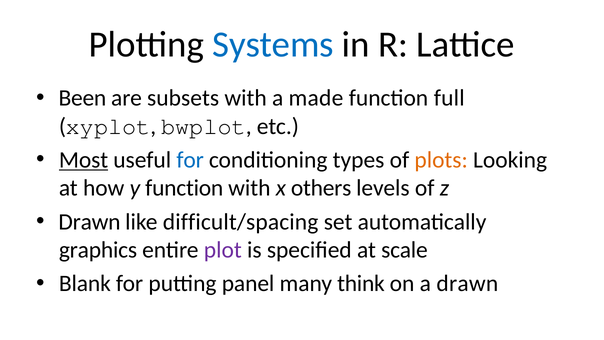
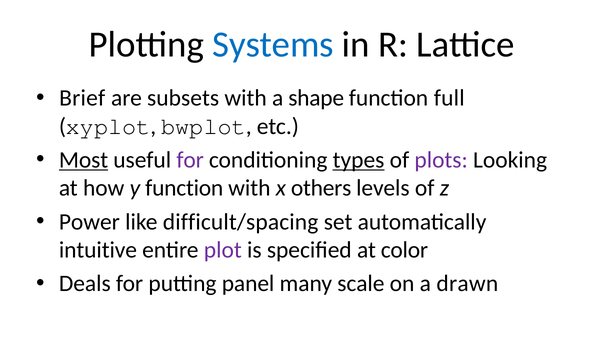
Been: Been -> Brief (82, 98)
made: made -> shape (316, 98)
for colour: blue -> purple (190, 160)
types underline: none -> present (359, 160)
plots colour: orange -> purple (441, 160)
Drawn: Drawn -> Power (89, 222)
graphics: graphics -> intuitive (98, 250)
scale: scale -> color (404, 250)
Blank: Blank -> Deals (85, 283)
think: think -> scale (361, 283)
